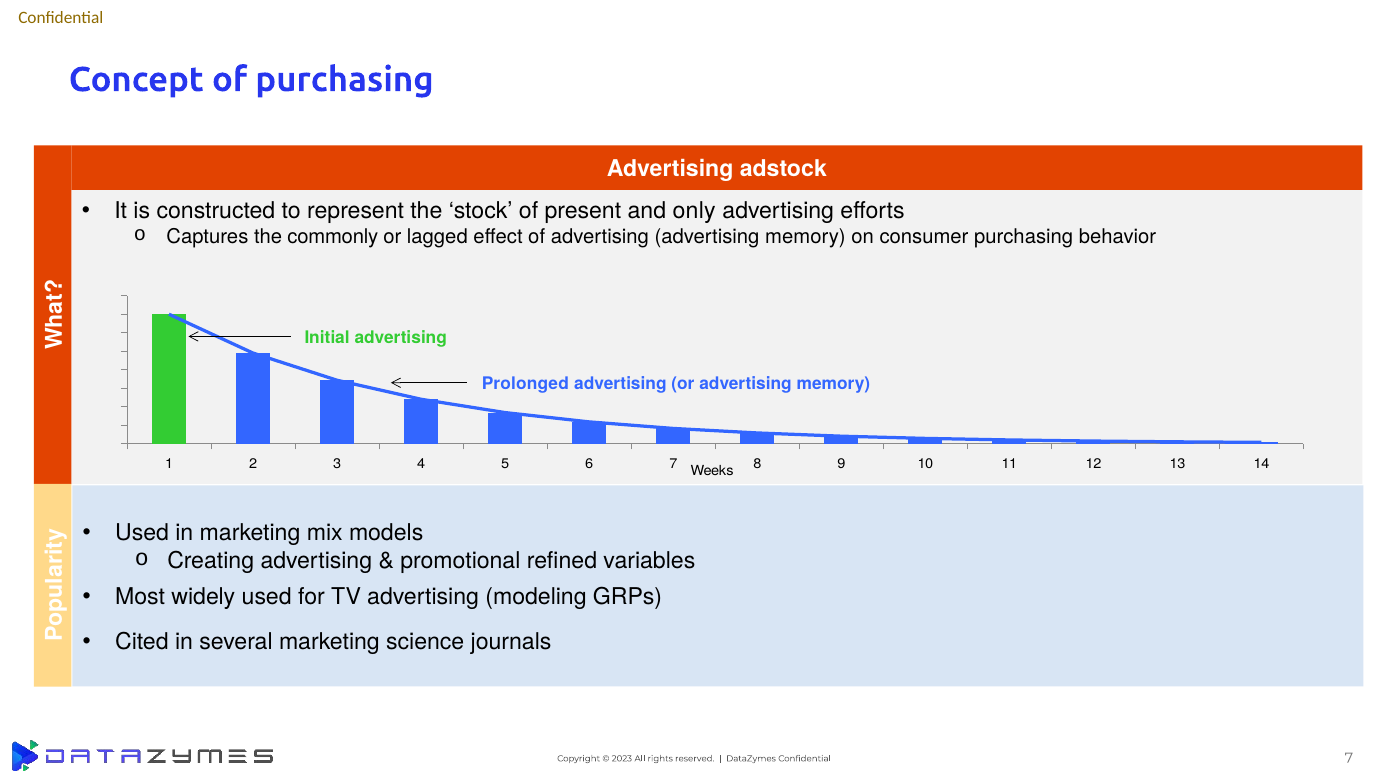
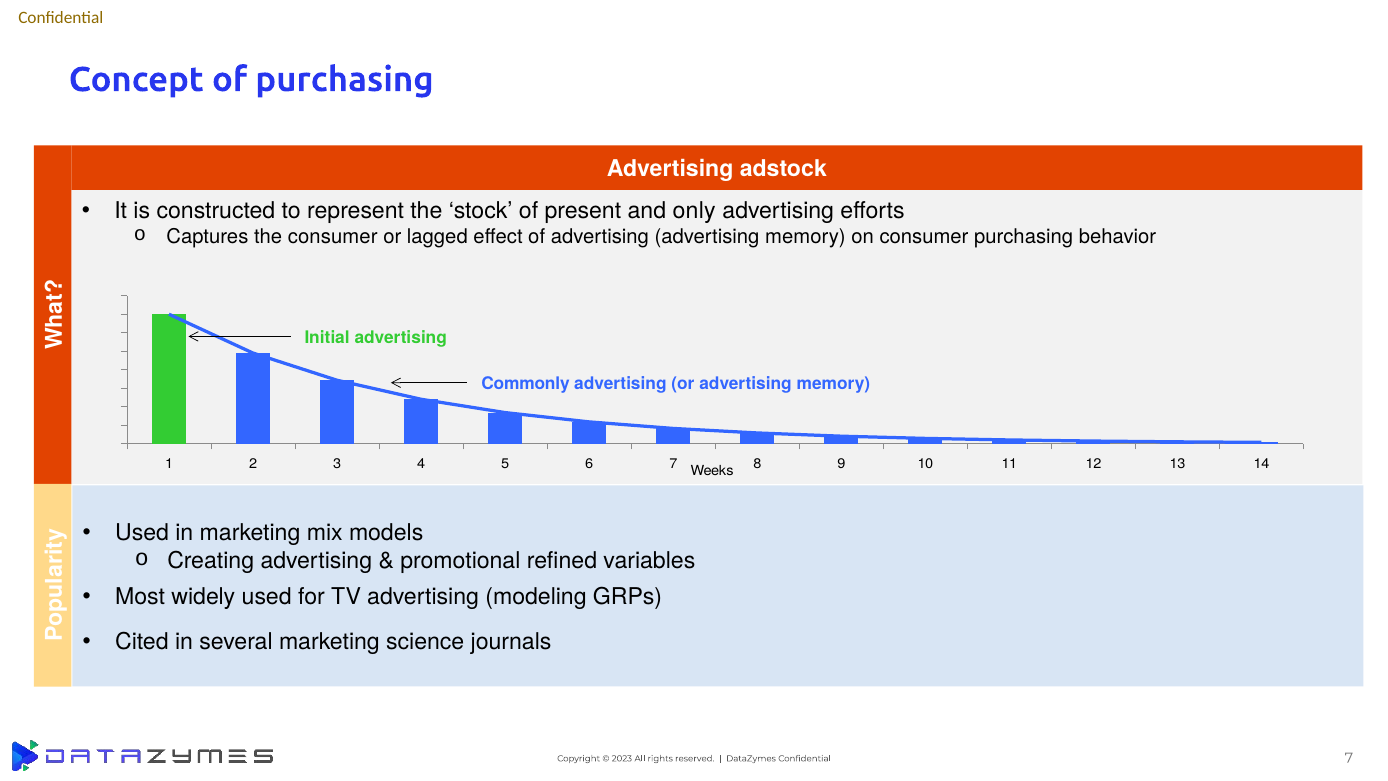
the commonly: commonly -> consumer (333, 237)
Prolonged: Prolonged -> Commonly (525, 384)
